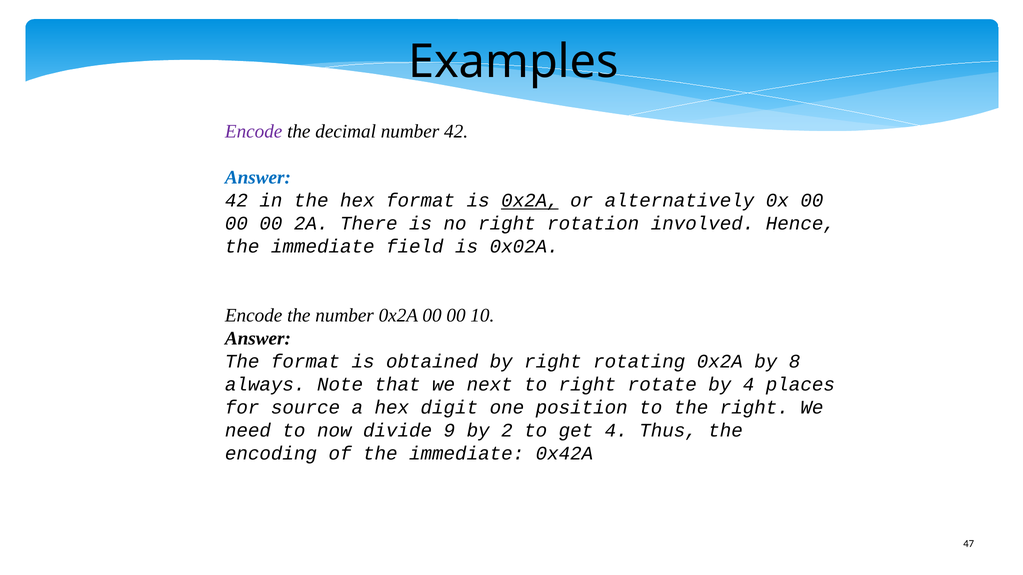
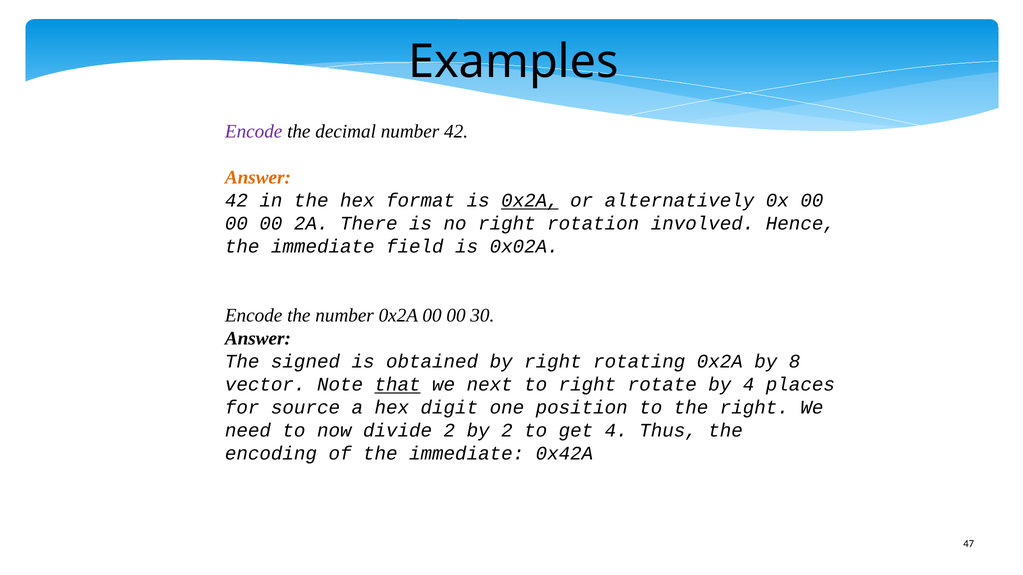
Answer colour: blue -> orange (258, 178)
10: 10 -> 30 (482, 316)
The format: format -> signed (306, 362)
always: always -> vector (265, 385)
that underline: none -> present (398, 385)
divide 9: 9 -> 2 (449, 431)
